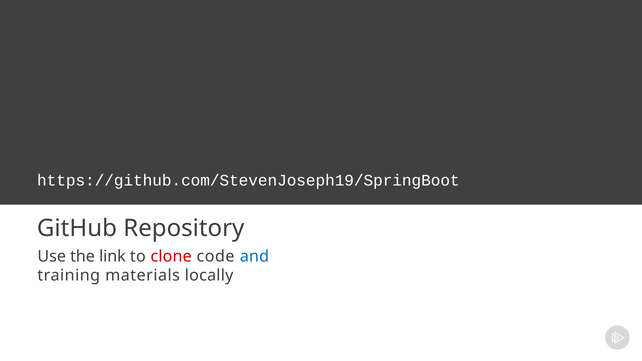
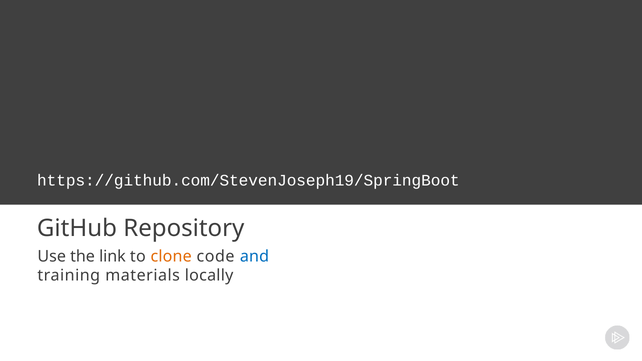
clone colour: red -> orange (171, 256)
